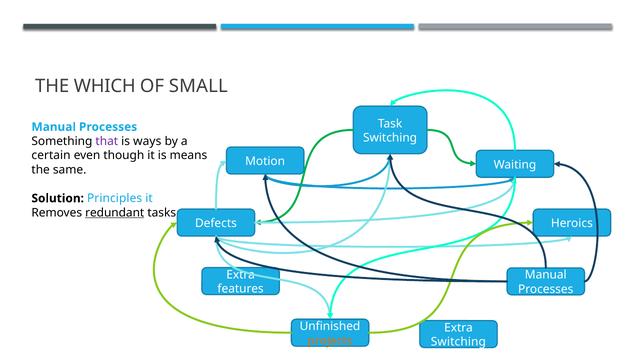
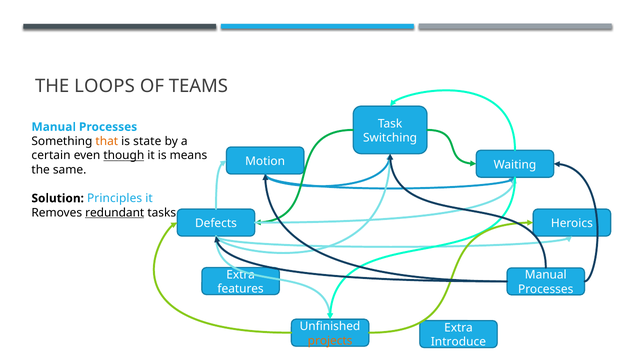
WHICH: WHICH -> LOOPS (105, 86)
SMALL: SMALL -> TEAMS (198, 86)
that colour: purple -> orange (107, 141)
ways: ways -> state (147, 141)
though underline: none -> present (124, 156)
Switching: Switching -> Introduce (458, 342)
